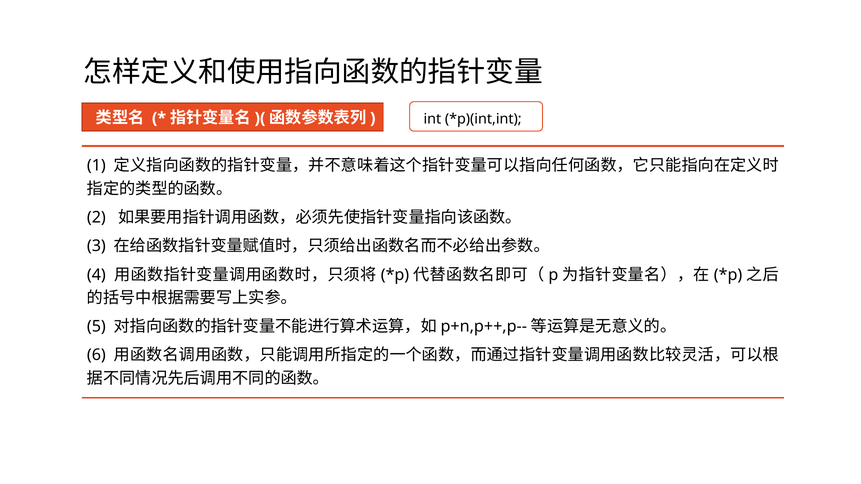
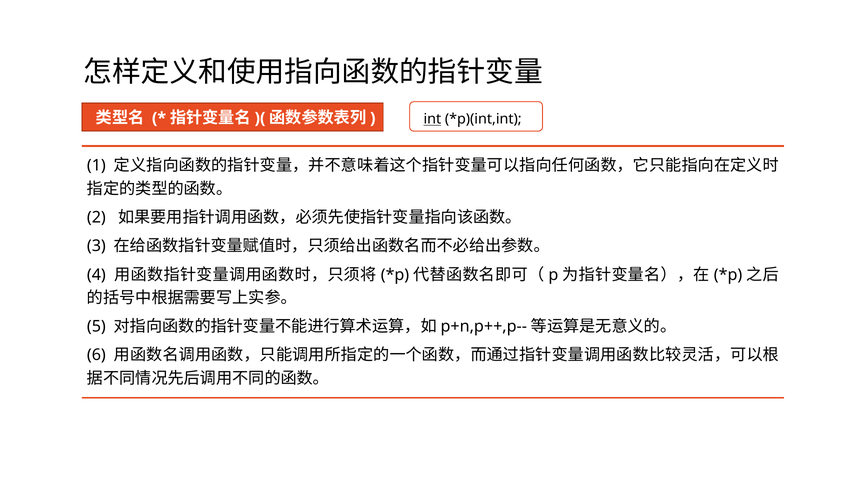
int underline: none -> present (432, 119)
